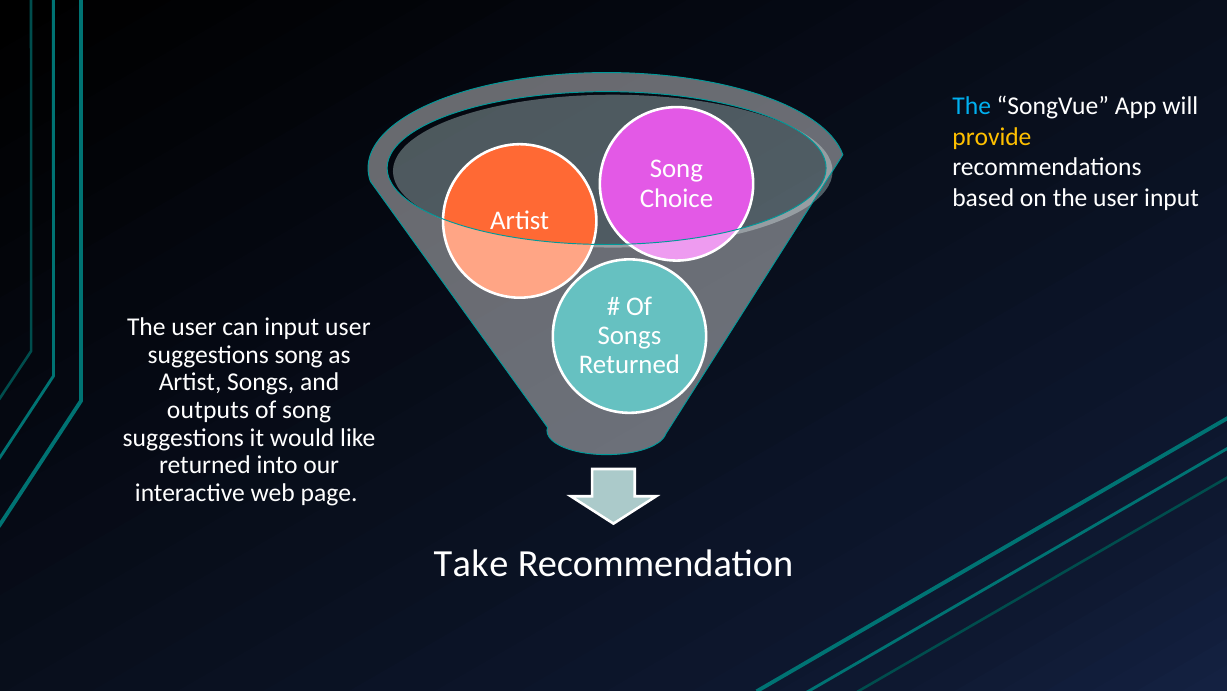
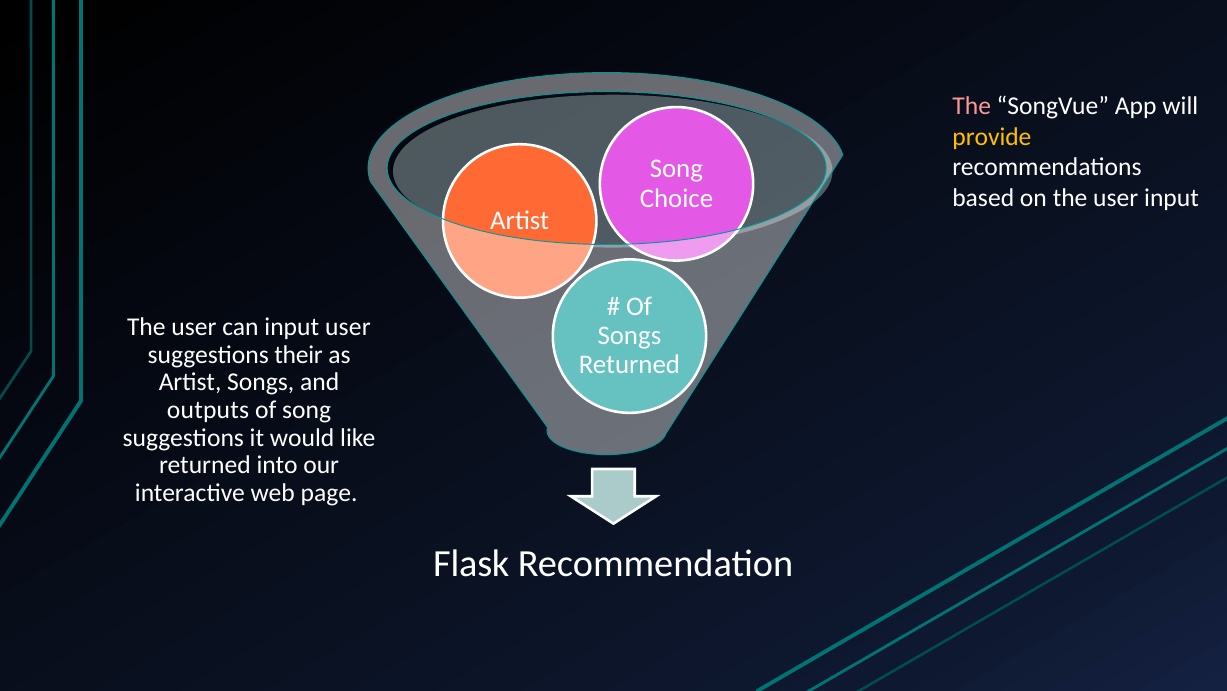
The colour: light blue -> pink (972, 106)
suggestions song: song -> their (299, 354)
Take: Take -> Flask (471, 563)
